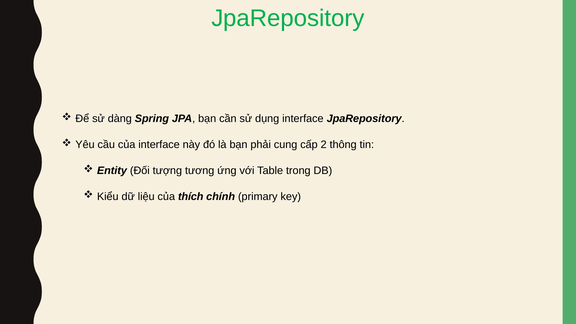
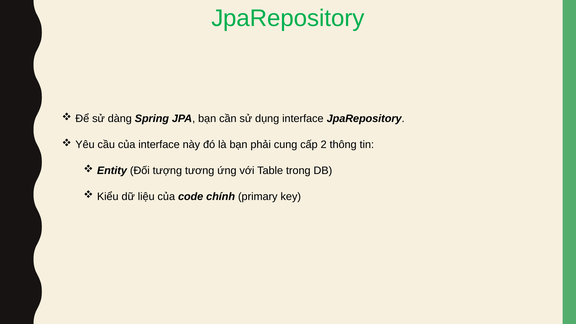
thích: thích -> code (191, 196)
